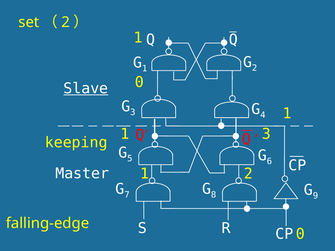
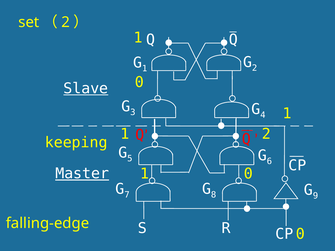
1 3: 3 -> 2 (266, 134)
Master underline: none -> present (82, 174)
1 2: 2 -> 0 (248, 174)
